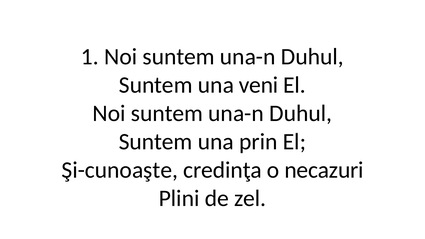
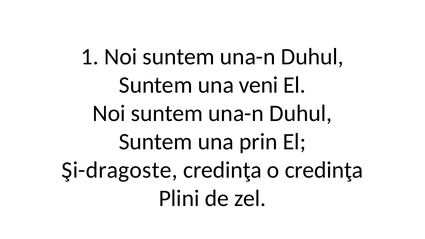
Şi-cunoaşte: Şi-cunoaşte -> Şi-dragoste (120, 170)
o necazuri: necazuri -> credinţa (324, 170)
